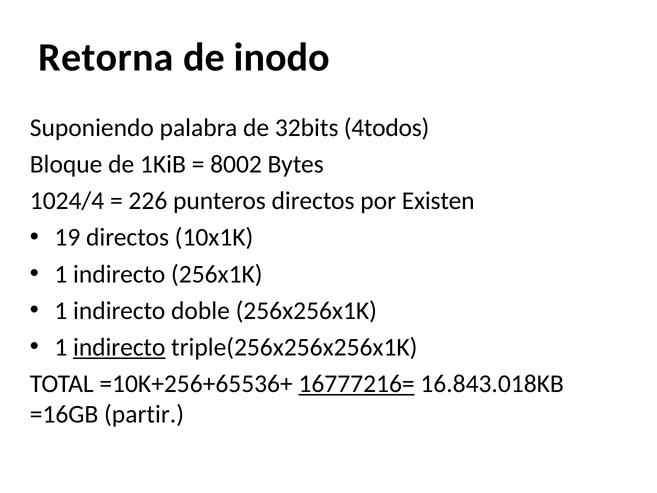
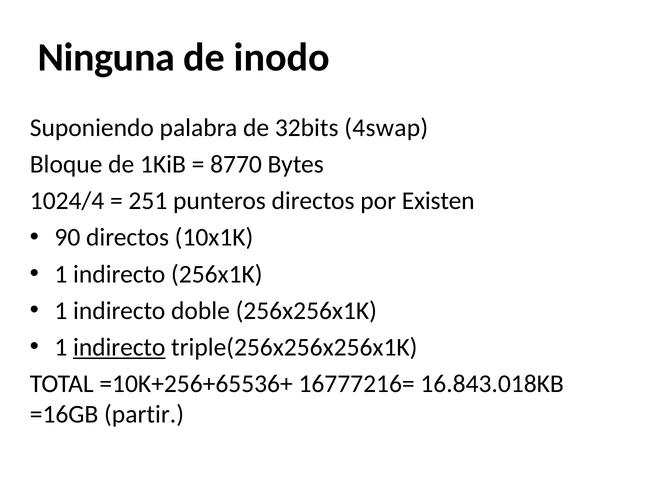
Retorna: Retorna -> Ninguna (106, 57)
4todos: 4todos -> 4swap (386, 128)
8002: 8002 -> 8770 (236, 164)
226: 226 -> 251 (148, 201)
19: 19 -> 90 (67, 237)
16777216= underline: present -> none (357, 384)
